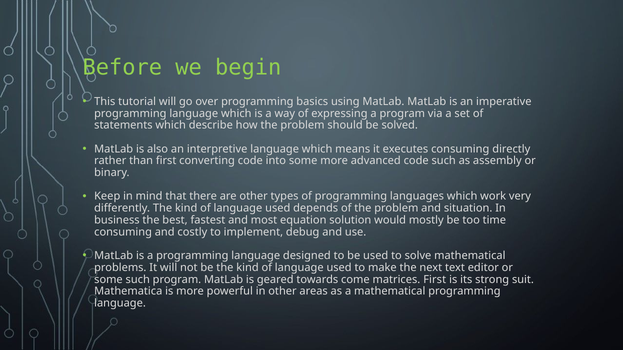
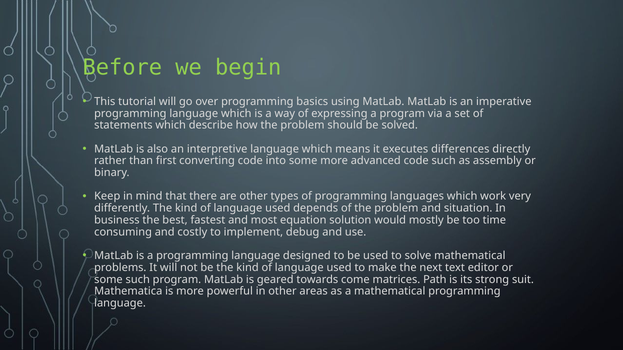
executes consuming: consuming -> differences (460, 149)
matrices First: First -> Path (435, 280)
